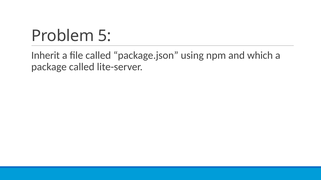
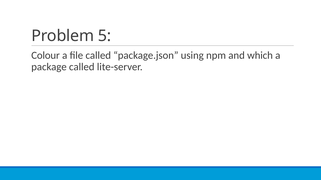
Inherit: Inherit -> Colour (46, 56)
